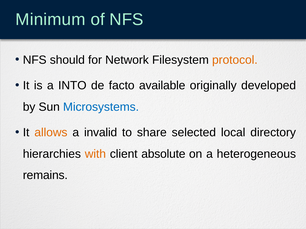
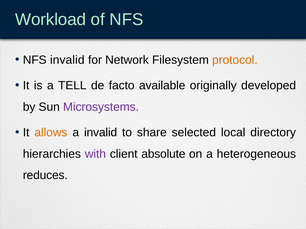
Minimum: Minimum -> Workload (51, 19)
NFS should: should -> invalid (67, 60)
INTO: INTO -> TELL (72, 86)
Microsystems colour: blue -> purple (101, 107)
with colour: orange -> purple (95, 154)
remains: remains -> reduces (45, 176)
